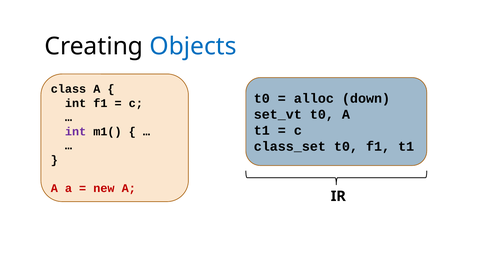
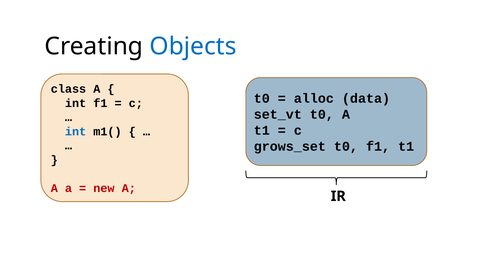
down: down -> data (366, 99)
int colour: purple -> blue (76, 132)
class_set: class_set -> grows_set (290, 147)
